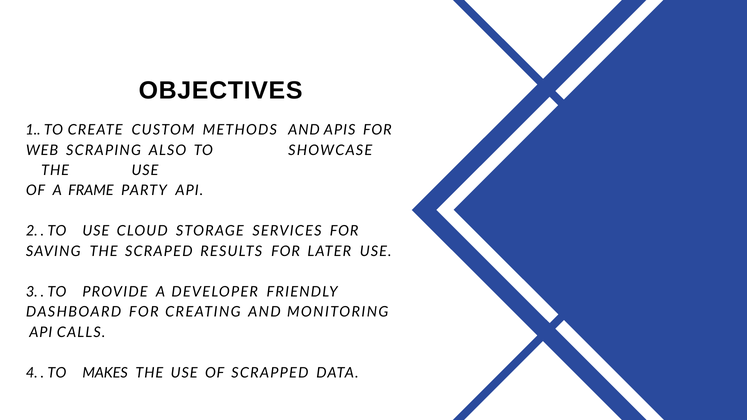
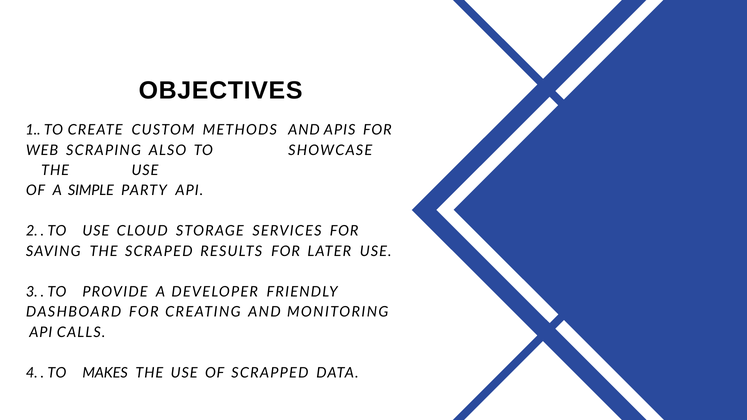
FRAME: FRAME -> SIMPLE (91, 191)
